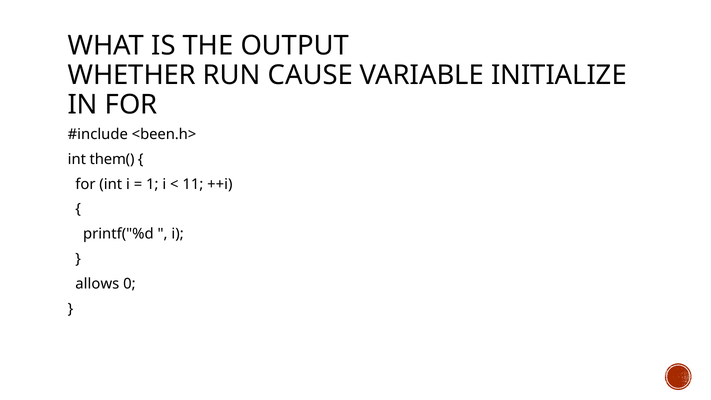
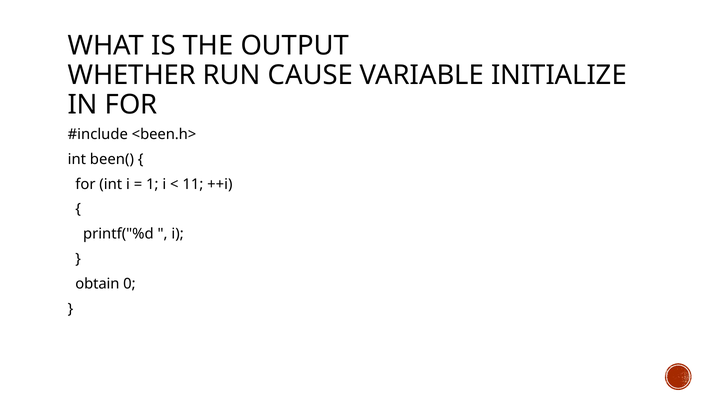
them(: them( -> been( (112, 159)
allows: allows -> obtain (97, 284)
